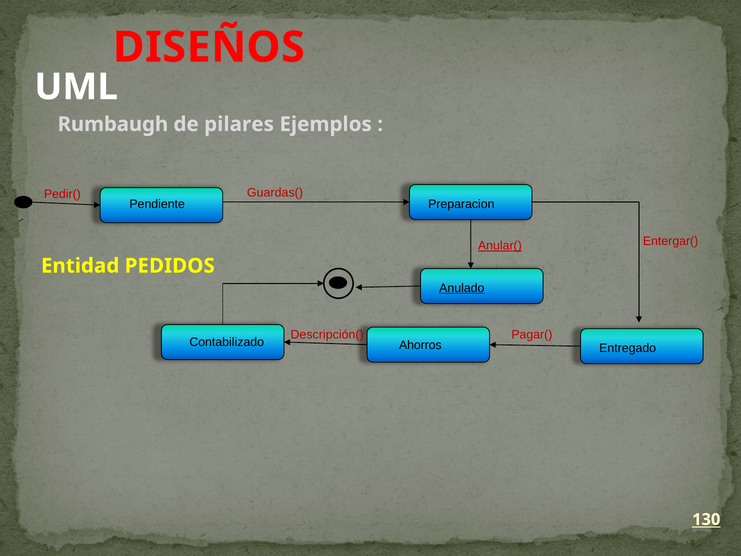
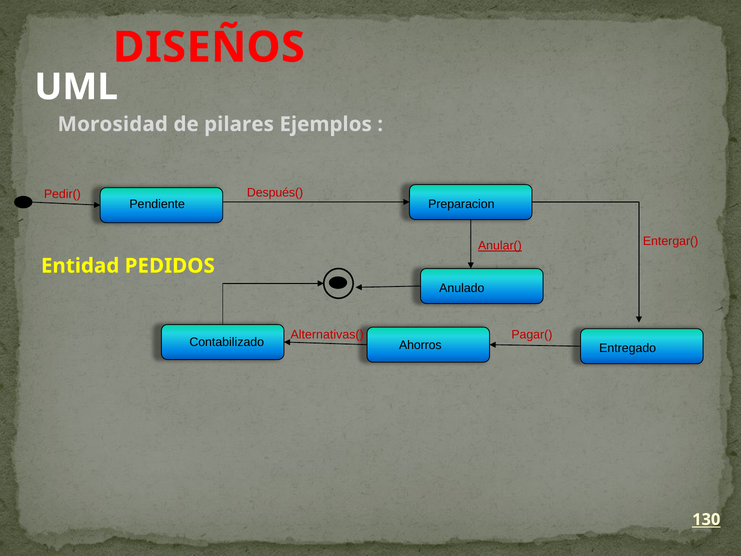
Rumbaugh: Rumbaugh -> Morosidad (113, 124)
Guardas(: Guardas( -> Después( (275, 193)
Anulado underline: present -> none (462, 288)
Descripción(: Descripción( -> Alternativas( (327, 335)
